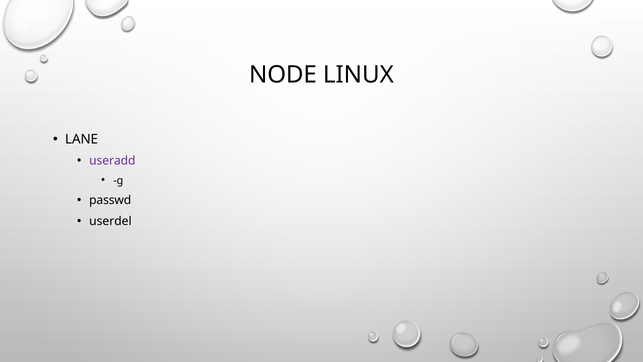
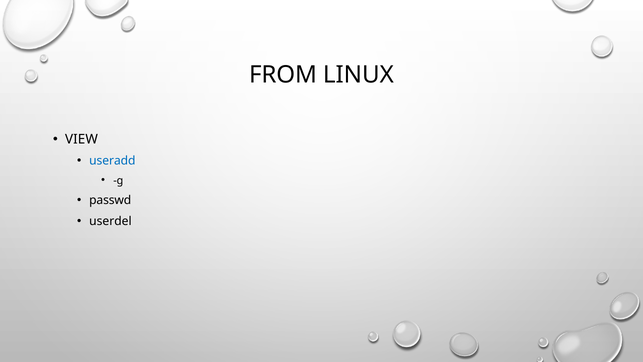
NODE: NODE -> FROM (283, 75)
LANE: LANE -> VIEW (81, 139)
useradd colour: purple -> blue (112, 161)
